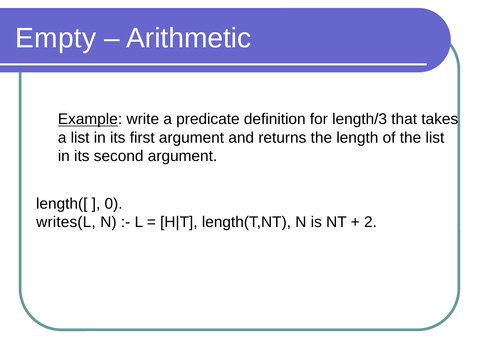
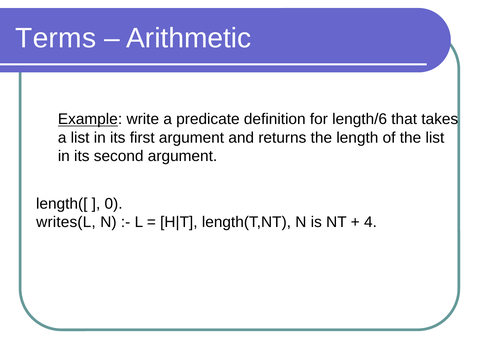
Empty: Empty -> Terms (56, 38)
length/3: length/3 -> length/6 (360, 119)
2: 2 -> 4 (370, 222)
